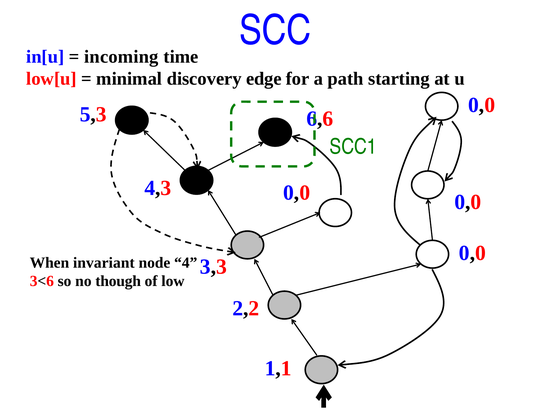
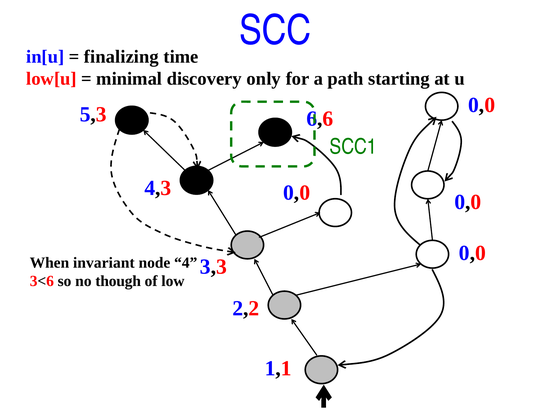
incoming: incoming -> finalizing (121, 57)
edge: edge -> only (264, 79)
